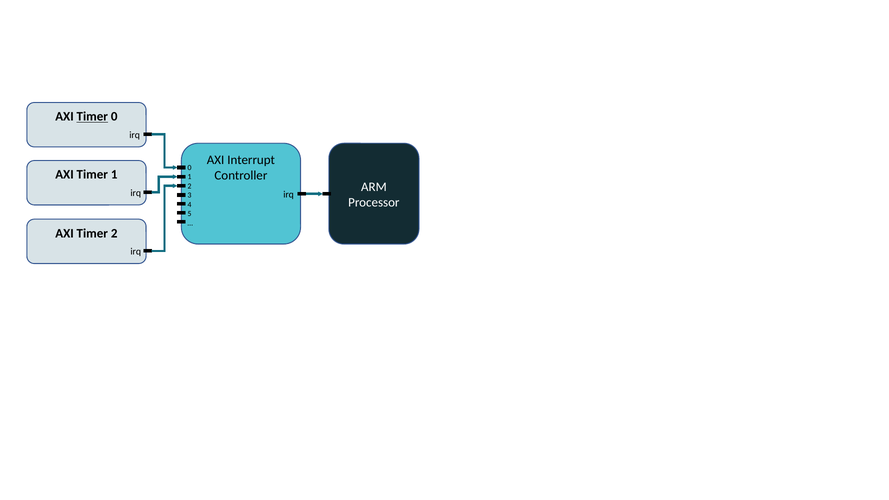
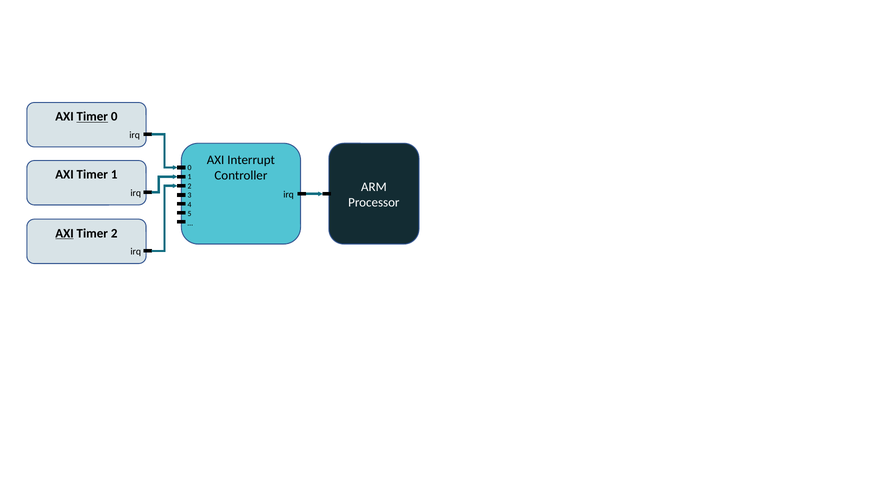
AXI underline: none -> present (65, 233)
